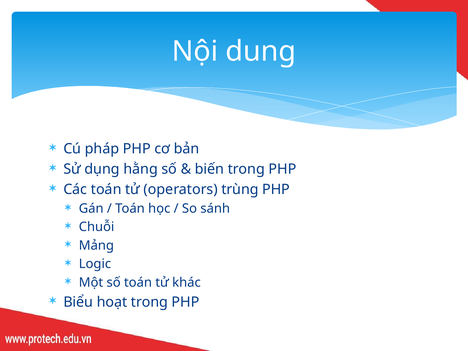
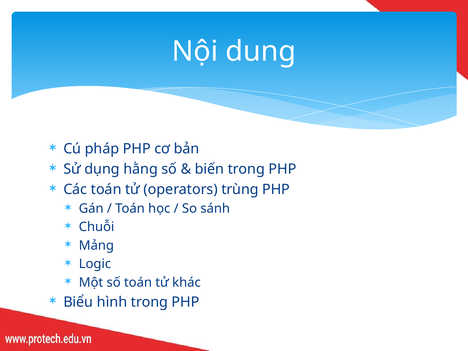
hoạt: hoạt -> hình (112, 302)
